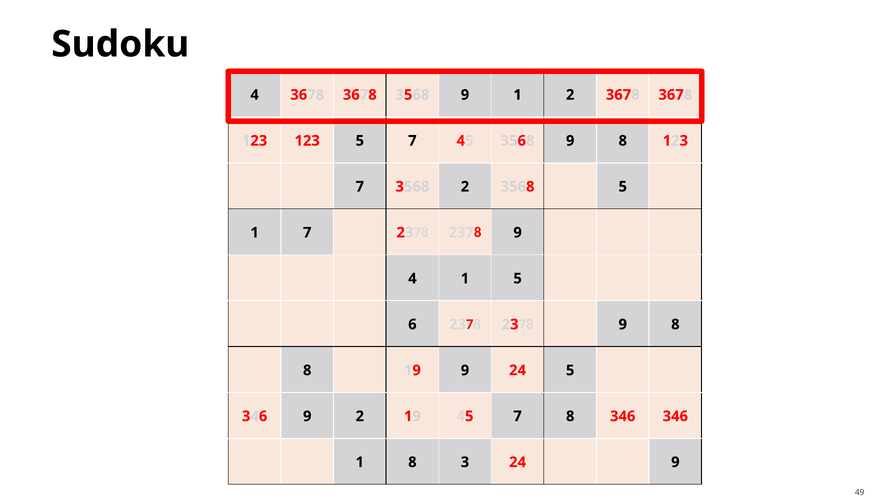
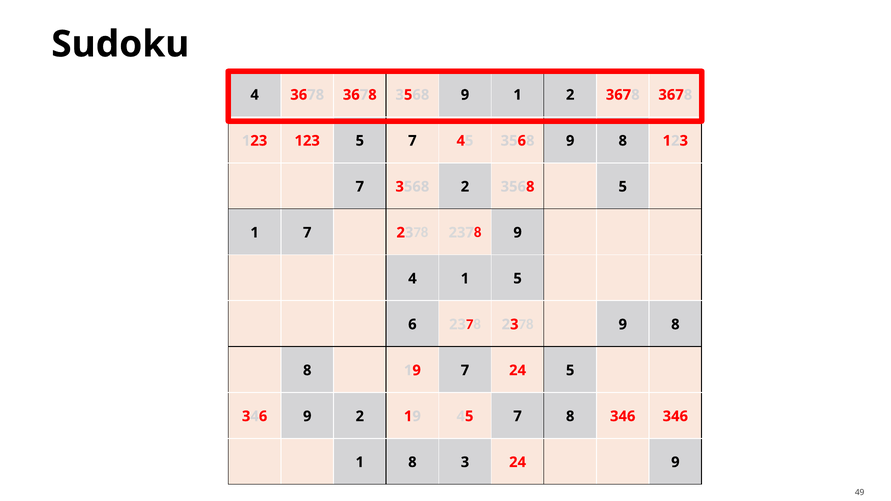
19 9: 9 -> 7 (465, 370)
